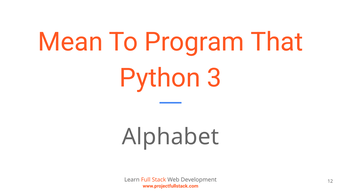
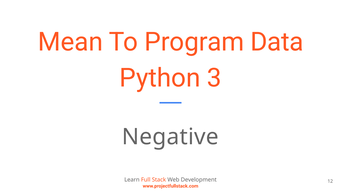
That: That -> Data (277, 42)
Alphabet: Alphabet -> Negative (170, 137)
